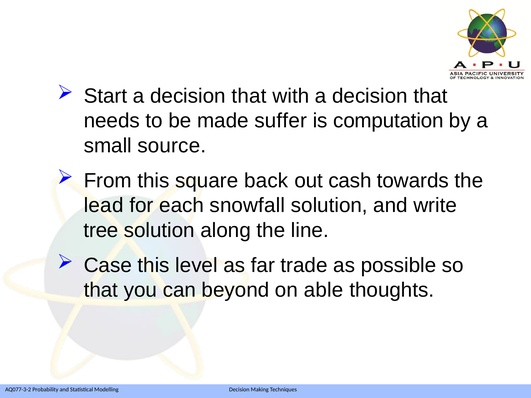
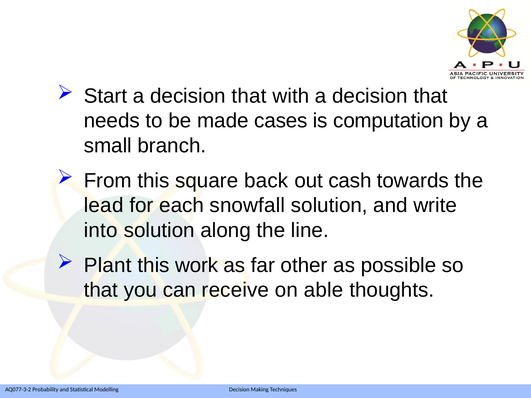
suffer: suffer -> cases (281, 121)
source: source -> branch (172, 146)
tree: tree -> into (101, 230)
Case: Case -> Plant (108, 265)
level: level -> work (197, 265)
trade: trade -> other (304, 265)
beyond: beyond -> receive (235, 290)
